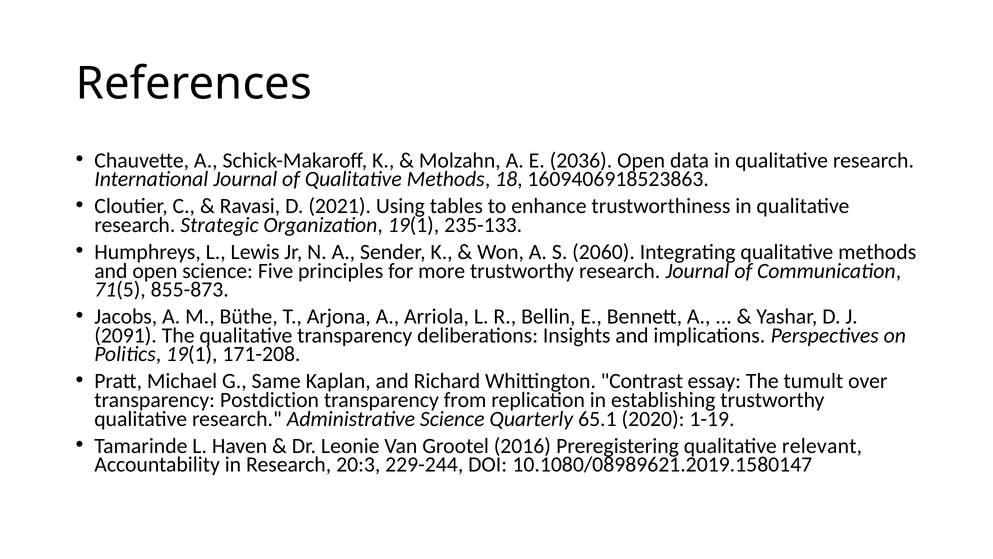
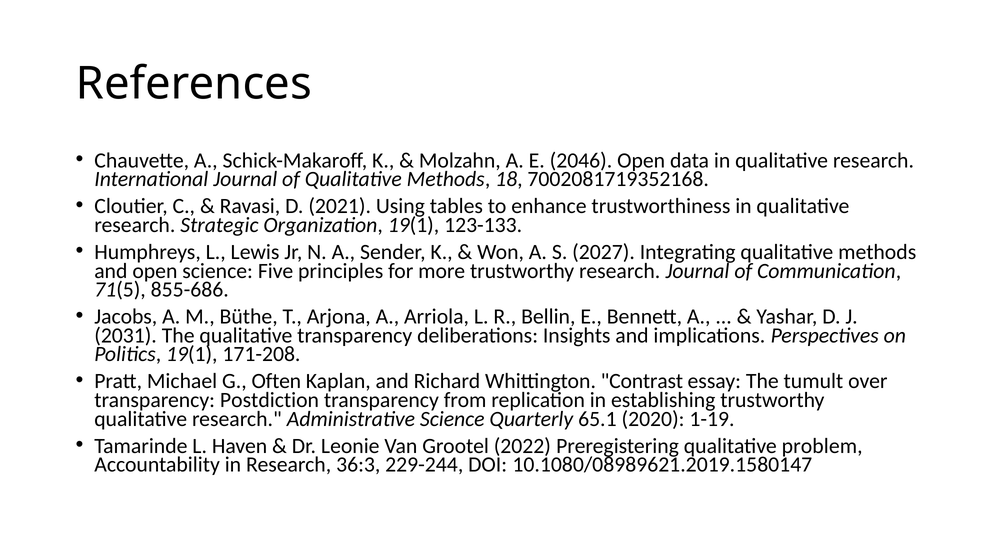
2036: 2036 -> 2046 (581, 160)
1609406918523863: 1609406918523863 -> 7002081719352168 (618, 179)
235-133: 235-133 -> 123-133 (483, 225)
2060: 2060 -> 2027 (604, 252)
855-873: 855-873 -> 855-686 (190, 289)
2091: 2091 -> 2031 (126, 335)
Same: Same -> Often (276, 381)
2016: 2016 -> 2022 (522, 446)
relevant: relevant -> problem (822, 446)
20:3: 20:3 -> 36:3 (358, 464)
